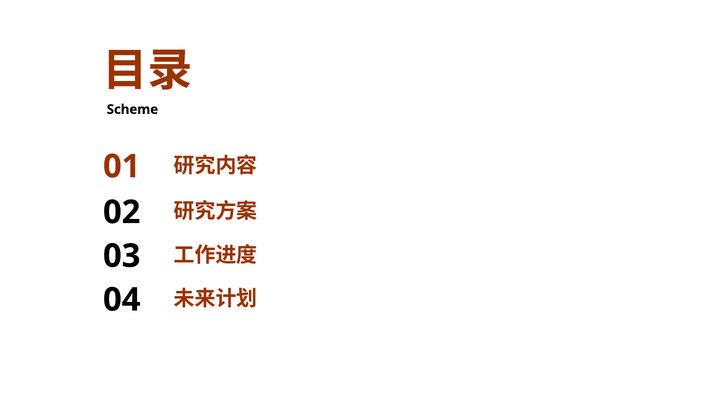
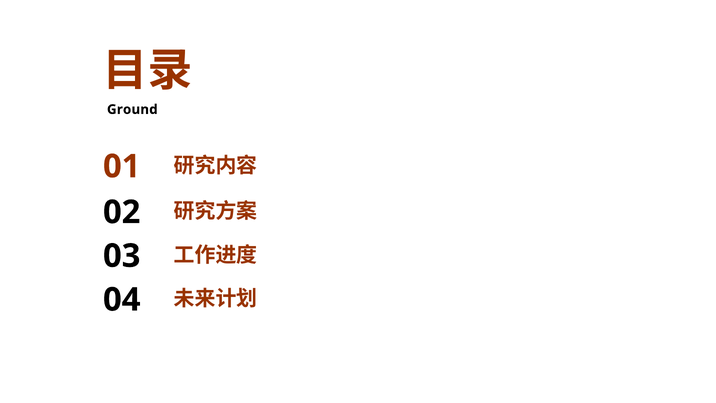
Scheme: Scheme -> Ground (132, 109)
